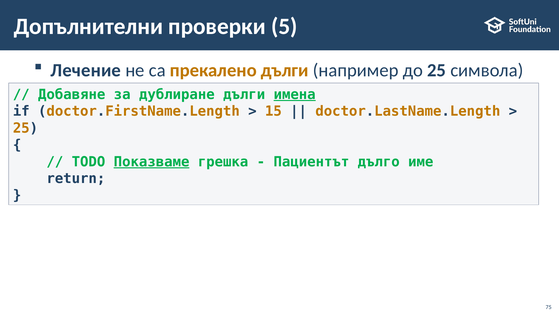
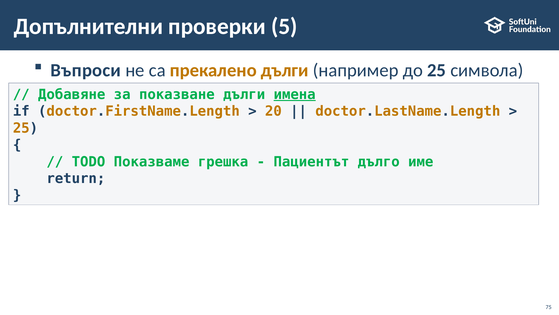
Лечение: Лечение -> Въпроси (86, 70)
дублиране: дублиране -> показване (177, 94)
15: 15 -> 20 (273, 111)
Показваме underline: present -> none (152, 161)
